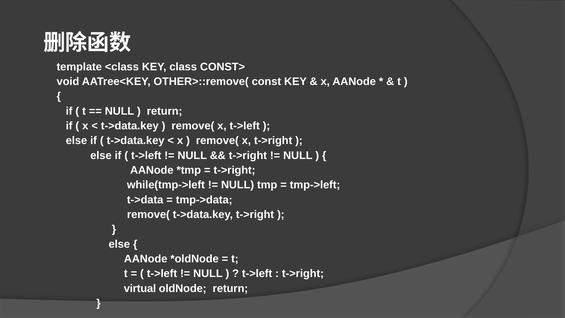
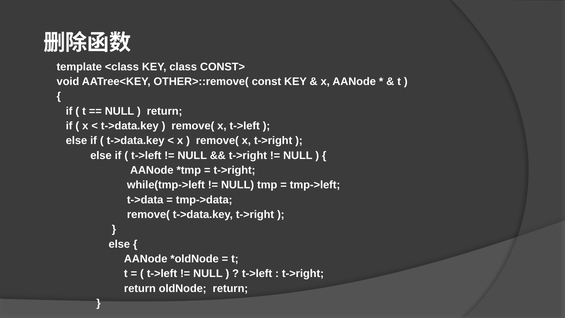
virtual: virtual -> return (140, 288)
